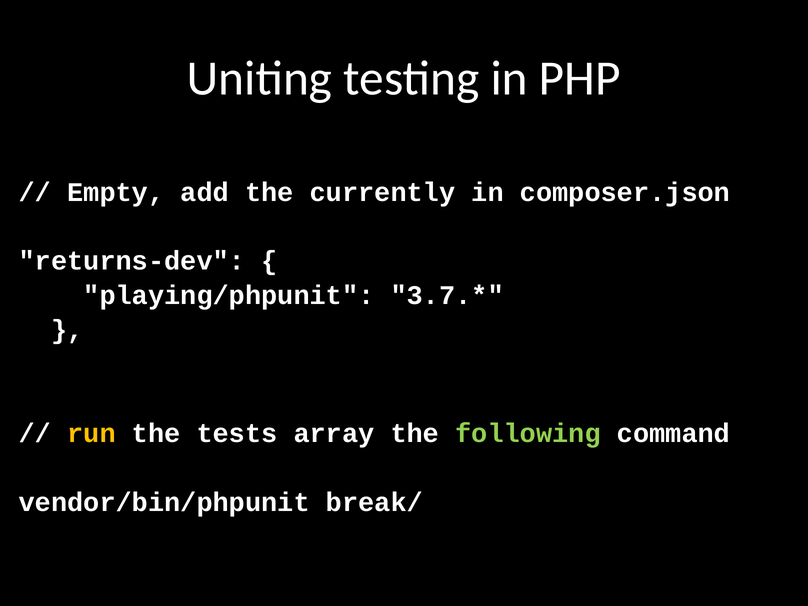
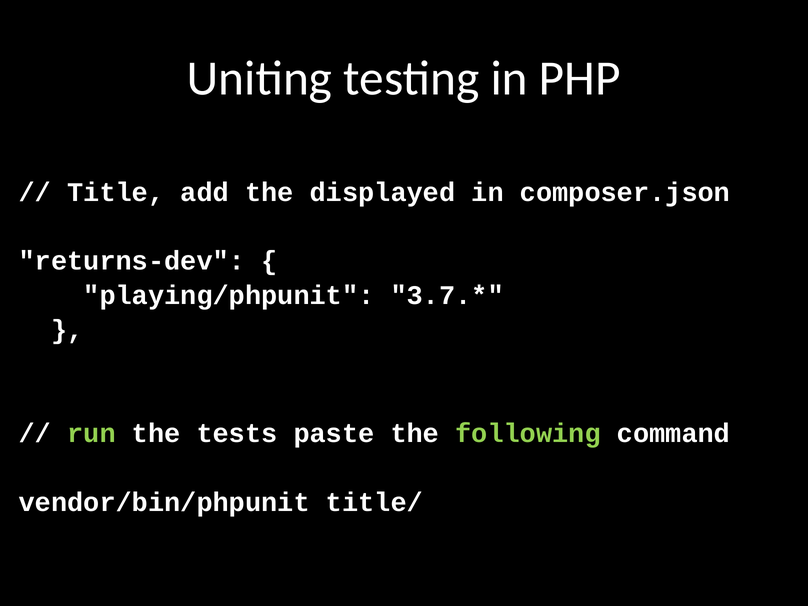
Empty: Empty -> Title (116, 192)
currently: currently -> displayed (382, 192)
run colour: yellow -> light green (91, 433)
array: array -> paste (334, 433)
break/: break/ -> title/ (374, 502)
